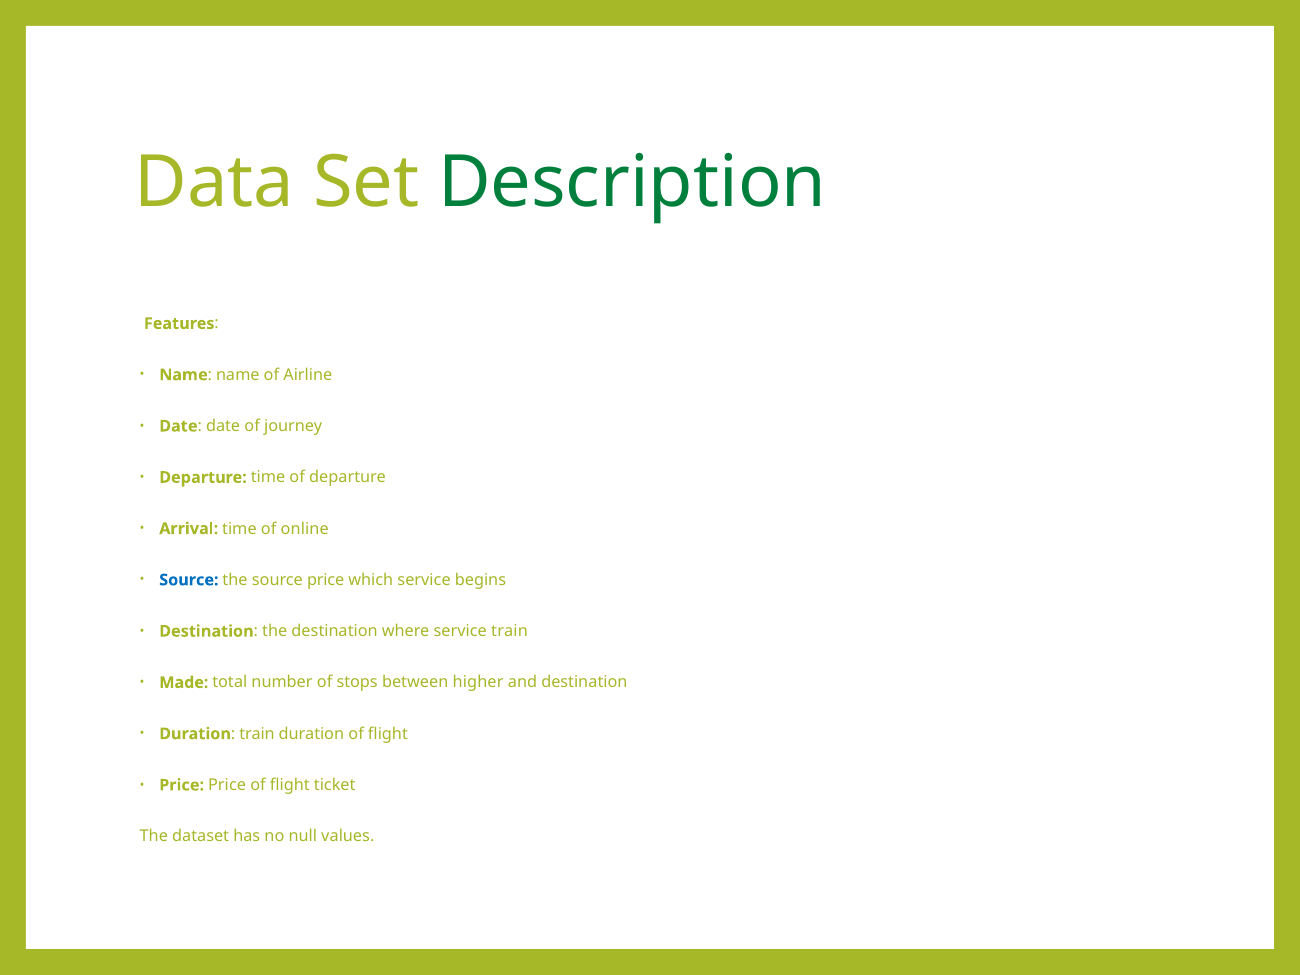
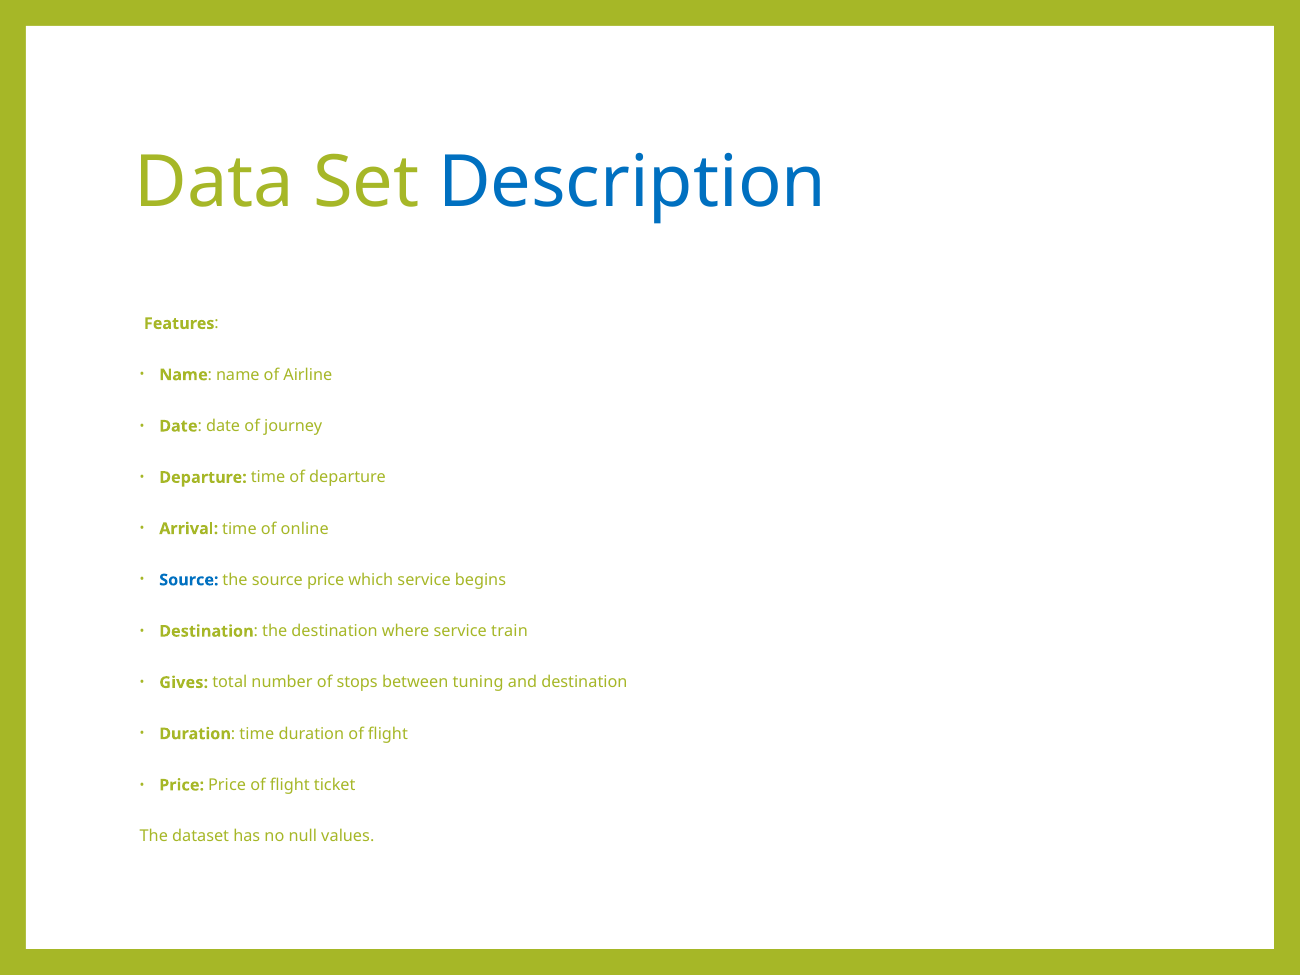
Description colour: green -> blue (632, 183)
Made: Made -> Gives (184, 683)
higher: higher -> tuning (478, 683)
Duration train: train -> time (257, 734)
